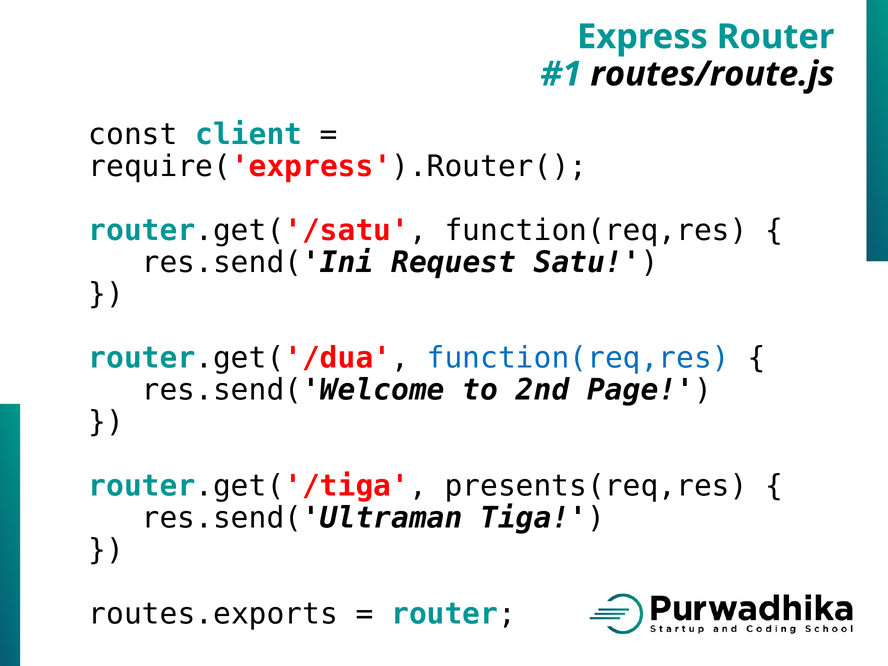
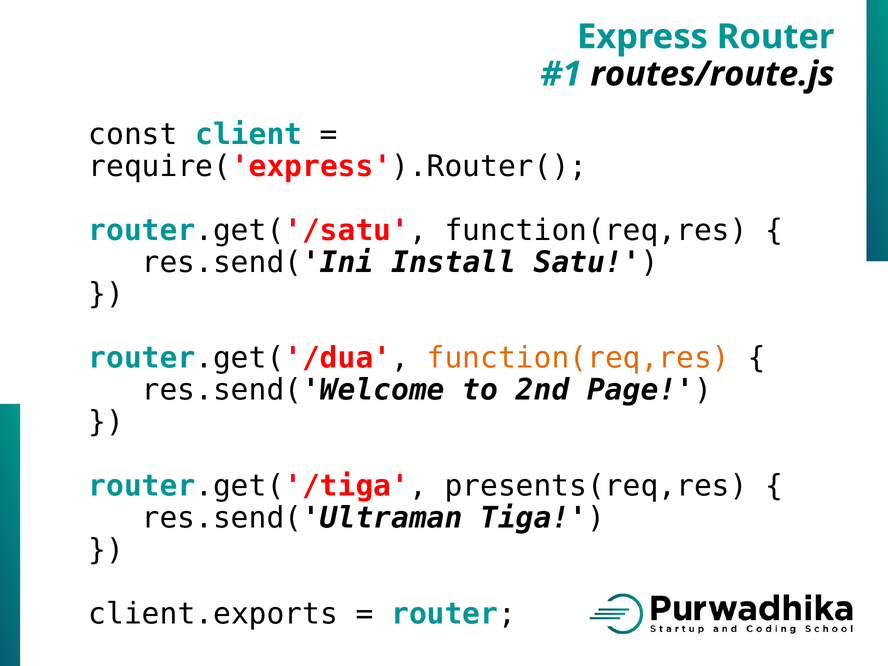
Request: Request -> Install (454, 262)
function(req,res colour: blue -> orange (578, 358)
routes.exports: routes.exports -> client.exports (213, 614)
